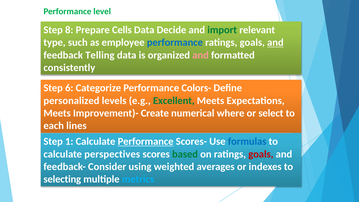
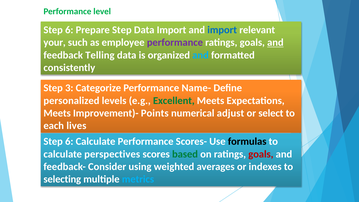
8: 8 -> 6 (69, 30)
Prepare Cells: Cells -> Step (122, 30)
Data Decide: Decide -> Import (171, 30)
import colour: green -> blue (222, 30)
type: type -> your (55, 42)
performance colour: blue -> purple (175, 42)
and colour: pink -> light blue (200, 55)
6: 6 -> 3 (69, 88)
Colors-: Colors- -> Name- (196, 88)
Create: Create -> Points (155, 113)
where: where -> adjust (230, 113)
lines: lines -> lives (76, 126)
1: 1 -> 6 (69, 141)
Performance underline: present -> none (146, 141)
formulas colour: blue -> black (247, 141)
